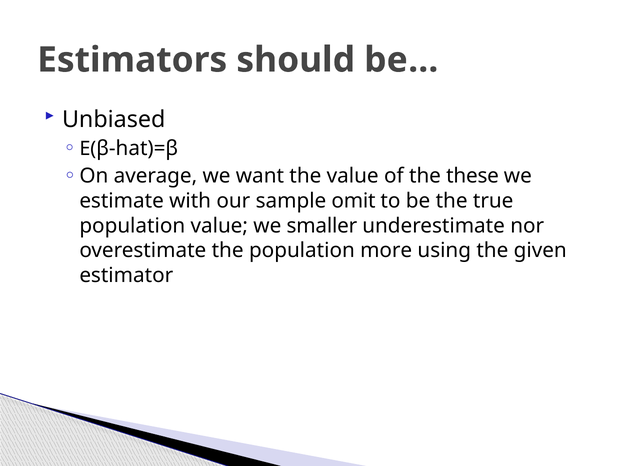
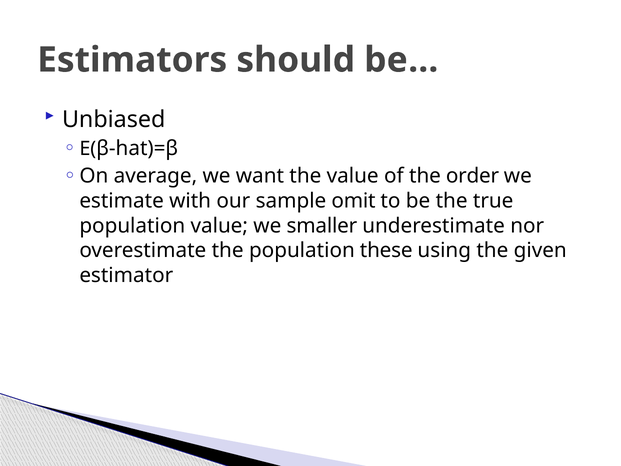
these: these -> order (473, 176)
more: more -> these (386, 250)
